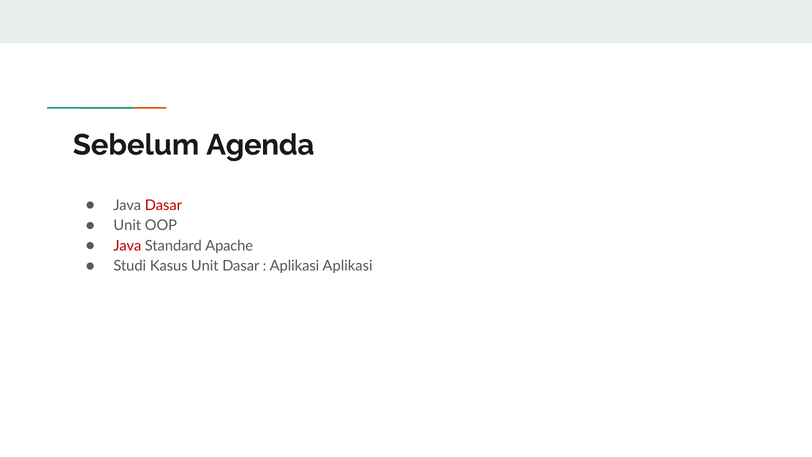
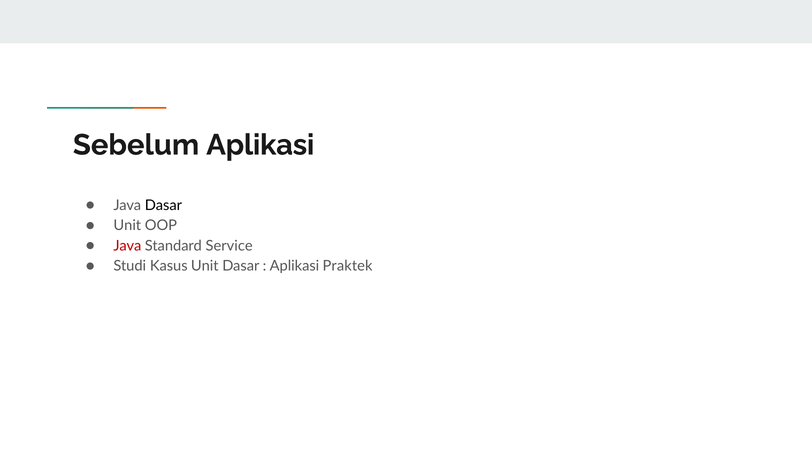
Sebelum Agenda: Agenda -> Aplikasi (260, 145)
Dasar colour: red -> black (163, 205)
Apache: Apache -> Service (229, 246)
Aplikasi Aplikasi: Aplikasi -> Praktek (348, 266)
